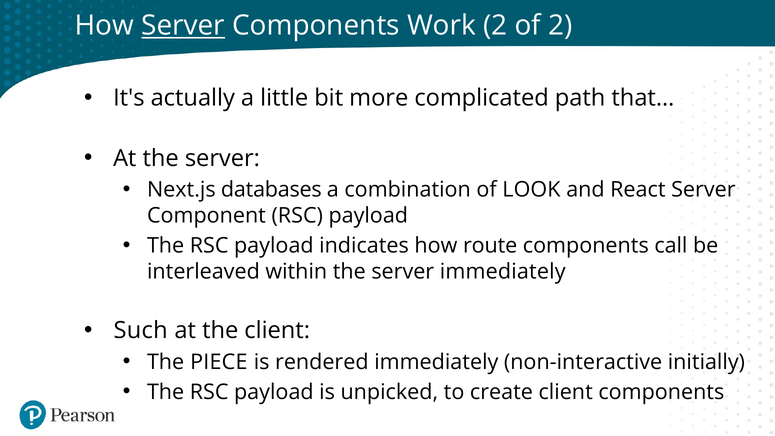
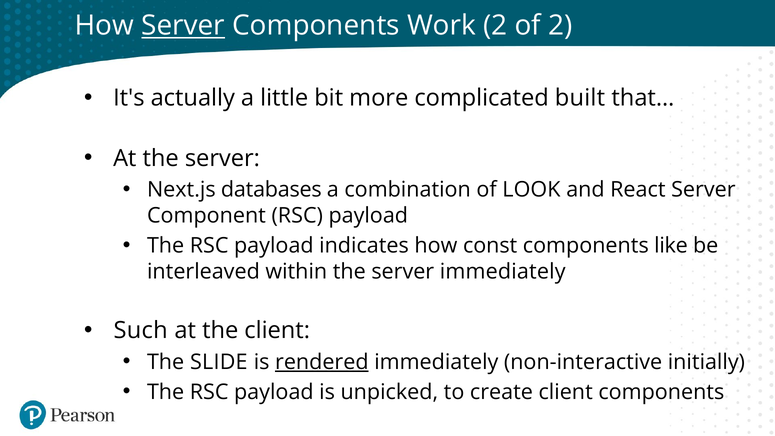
path: path -> built (580, 98)
route: route -> const (490, 246)
call: call -> like (671, 246)
PIECE: PIECE -> SLIDE (219, 362)
rendered underline: none -> present (322, 362)
